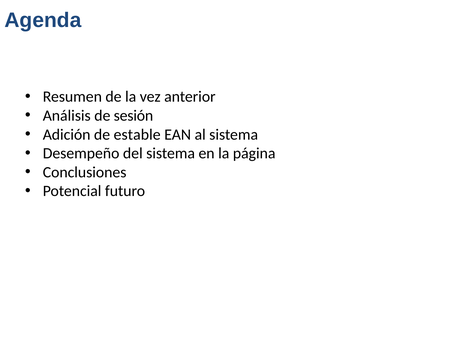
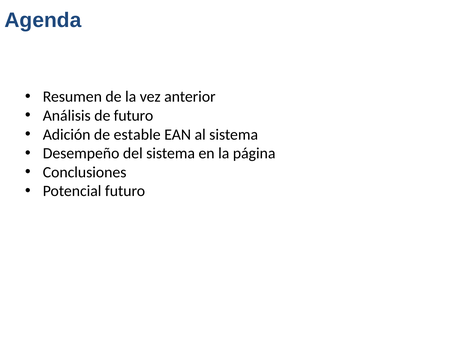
de sesión: sesión -> futuro (133, 116)
